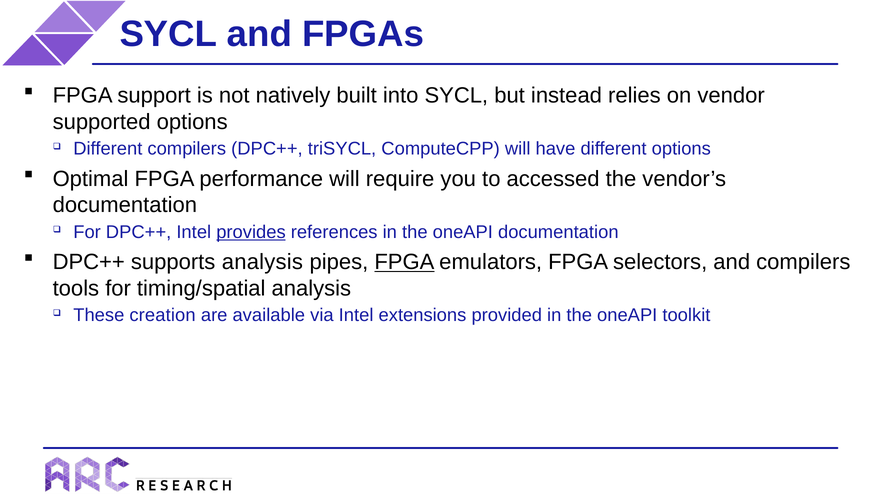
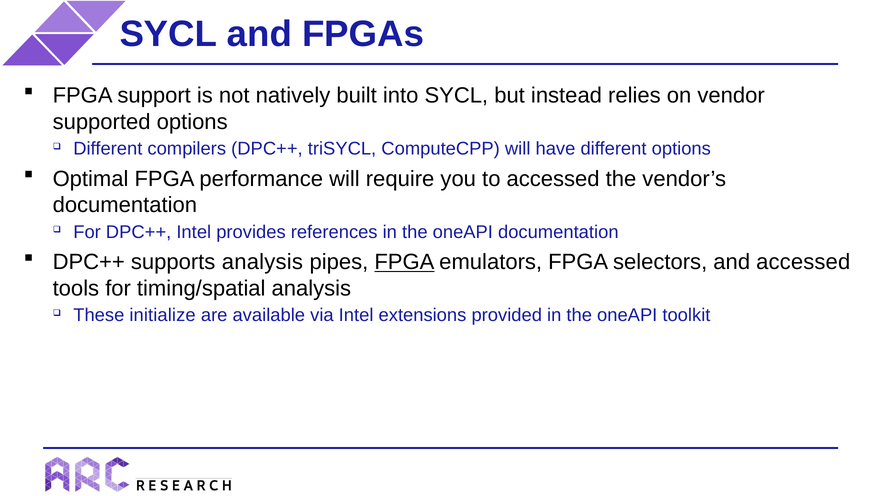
provides underline: present -> none (251, 232)
and compilers: compilers -> accessed (803, 262)
creation: creation -> initialize (163, 315)
